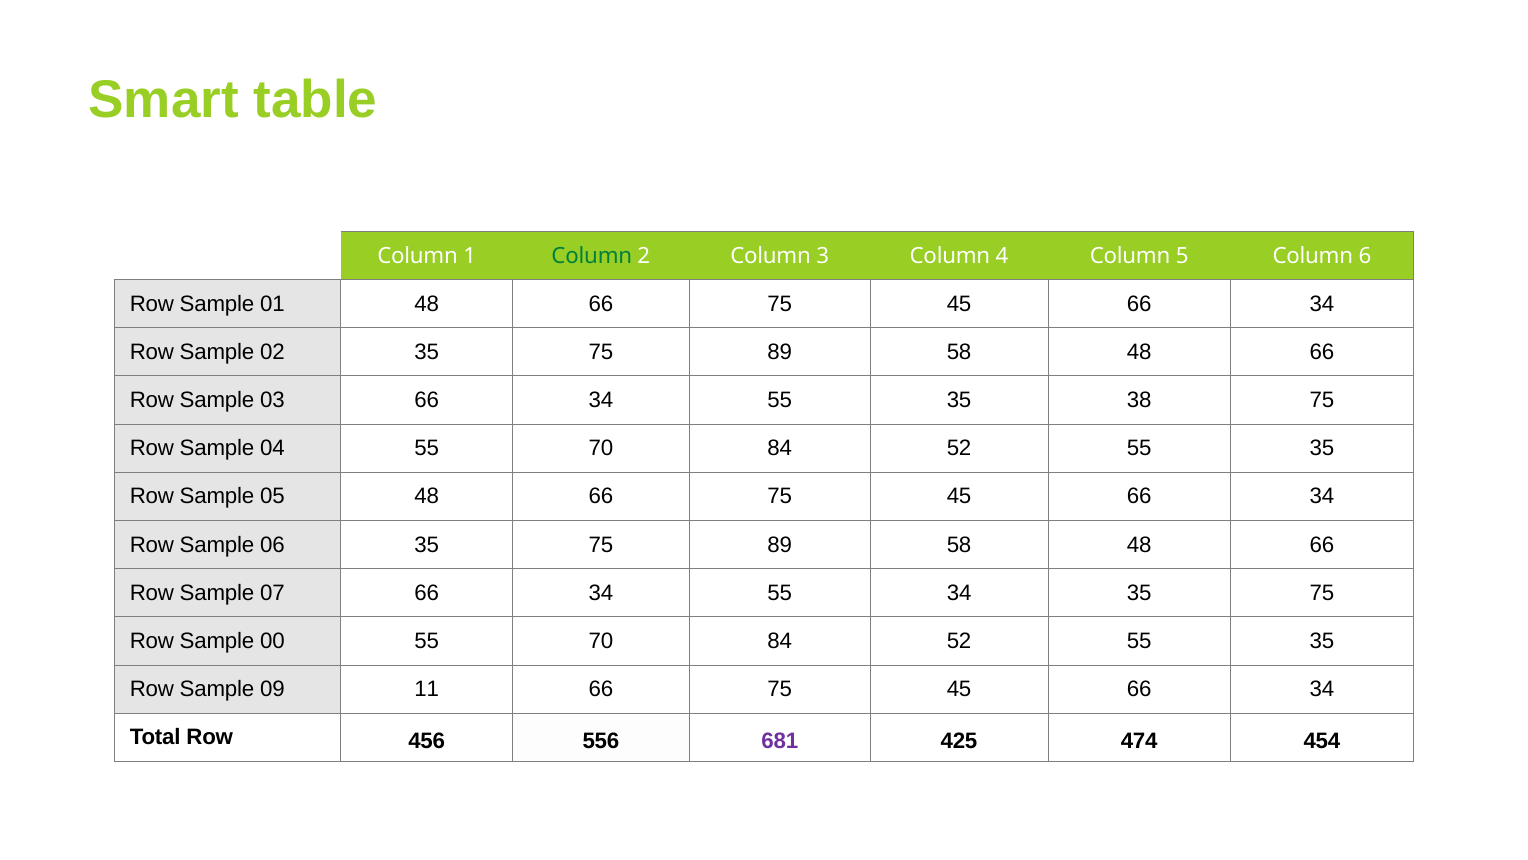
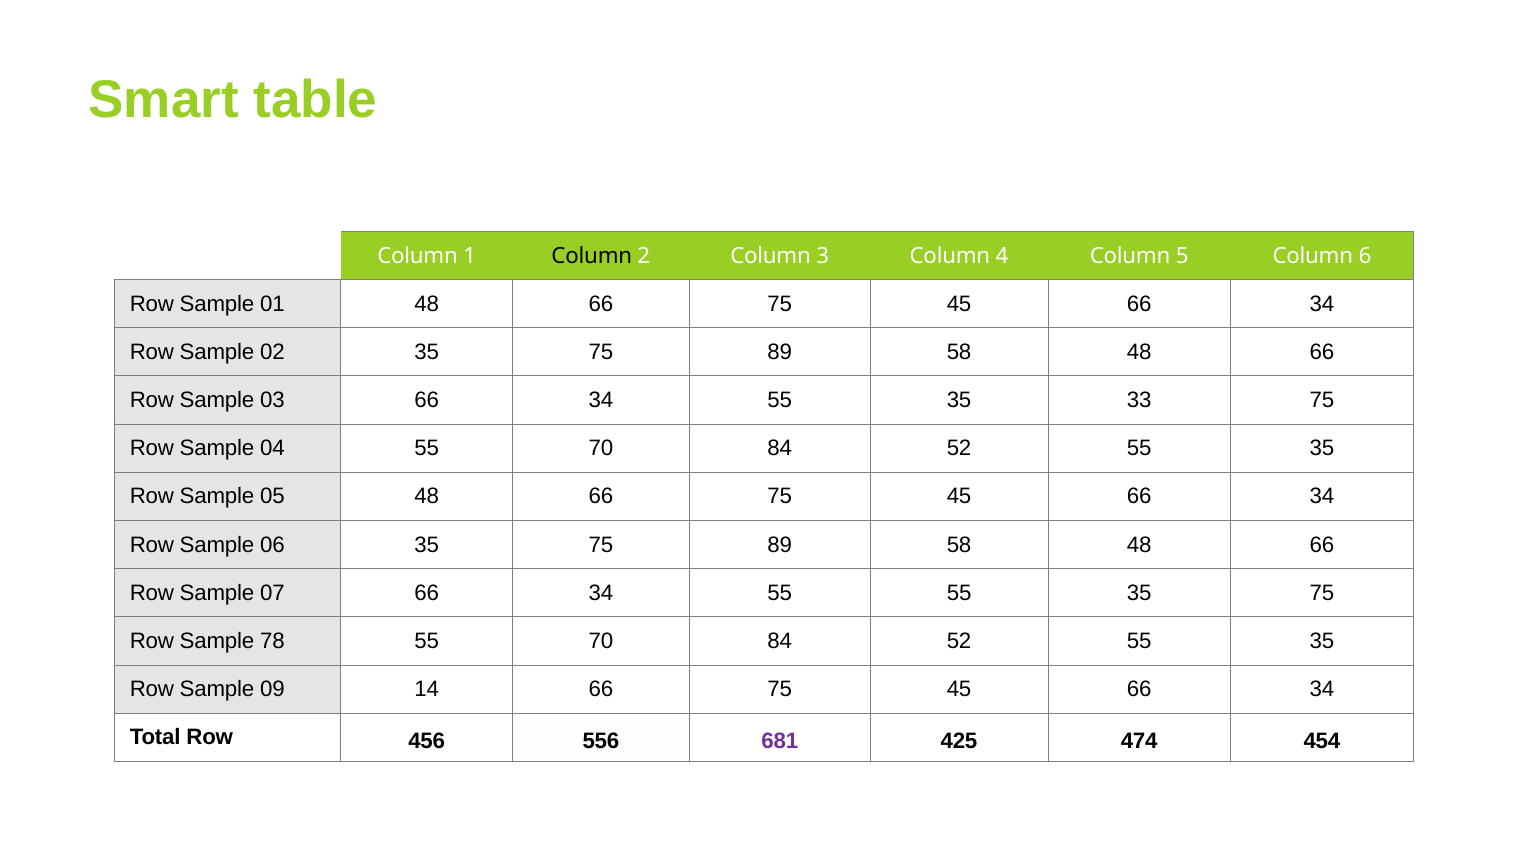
Column colour: green -> black (592, 256)
38: 38 -> 33 (1139, 400)
55 34: 34 -> 55 (959, 593)
00: 00 -> 78 (272, 641)
11: 11 -> 14 (427, 689)
